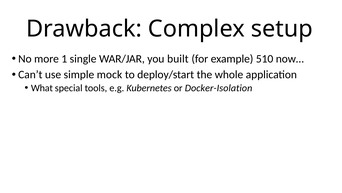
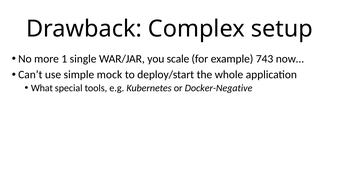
built: built -> scale (178, 59)
510: 510 -> 743 (265, 59)
Docker-Isolation: Docker-Isolation -> Docker-Negative (219, 88)
